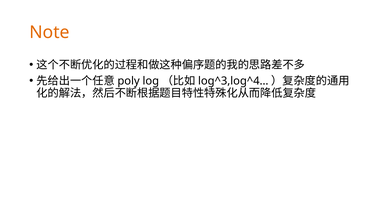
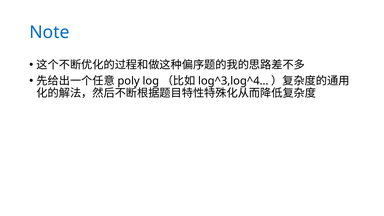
Note colour: orange -> blue (49, 32)
